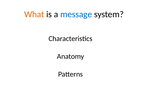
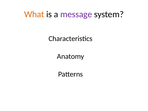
message colour: blue -> purple (76, 14)
